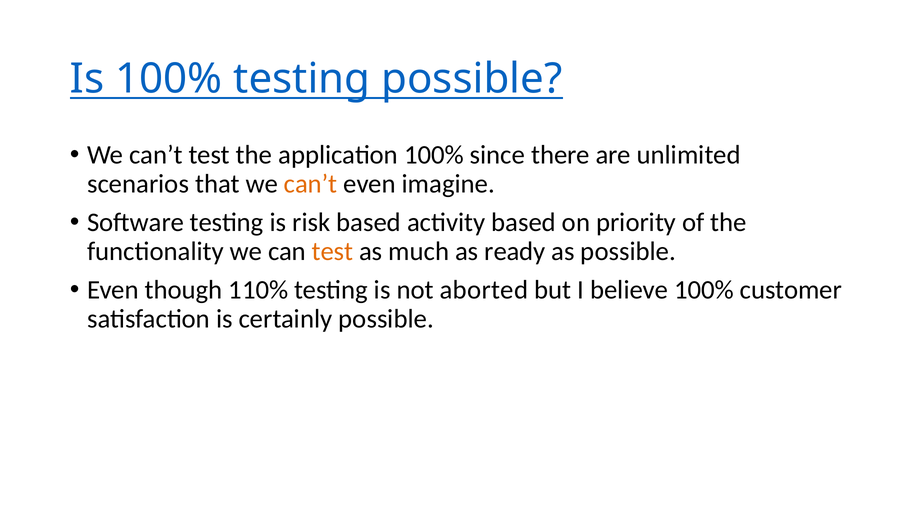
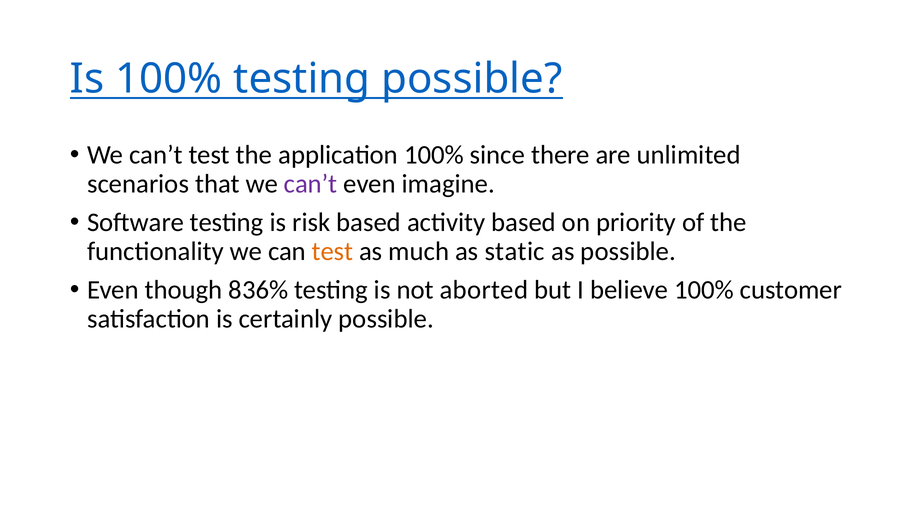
can’t colour: orange -> purple (311, 184)
ready: ready -> static (515, 252)
110%: 110% -> 836% (258, 290)
